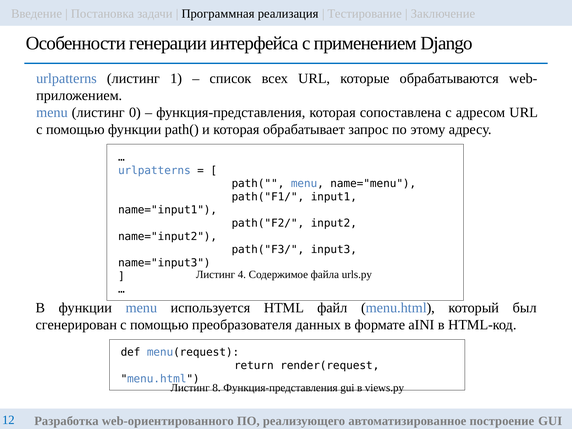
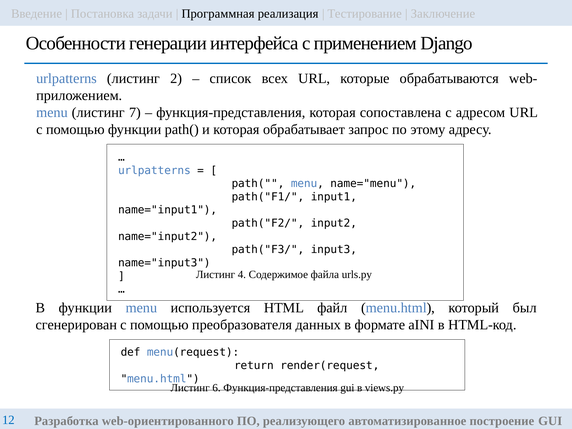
1: 1 -> 2 (176, 78)
0: 0 -> 7 (135, 113)
8: 8 -> 6 (216, 388)
